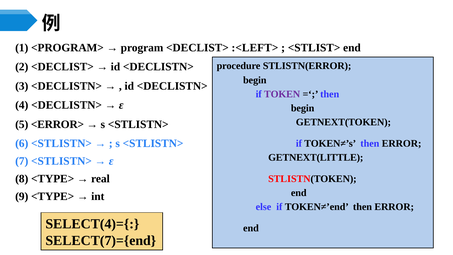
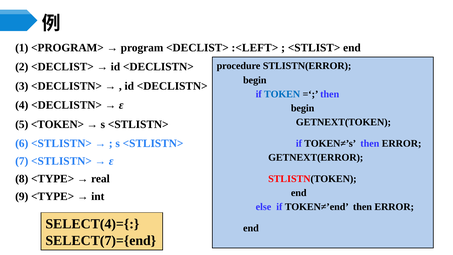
TOKEN colour: purple -> blue (282, 94)
<ERROR>: <ERROR> -> <TOKEN> (57, 124)
GETNEXT(LITTLE: GETNEXT(LITTLE -> GETNEXT(ERROR (316, 157)
